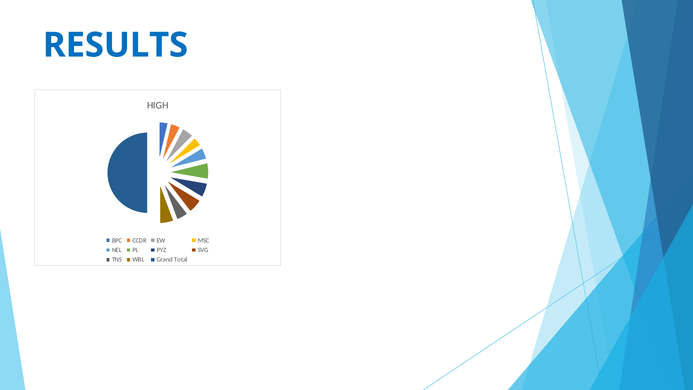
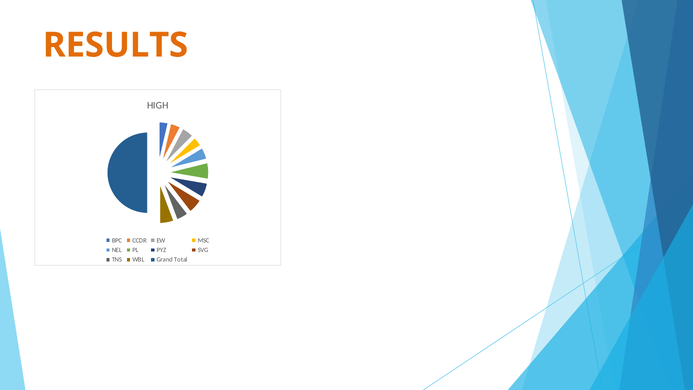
RESULTS colour: blue -> orange (116, 45)
